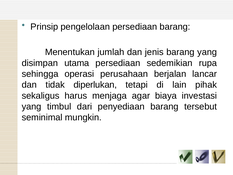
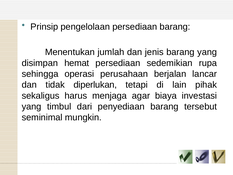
utama: utama -> hemat (77, 63)
